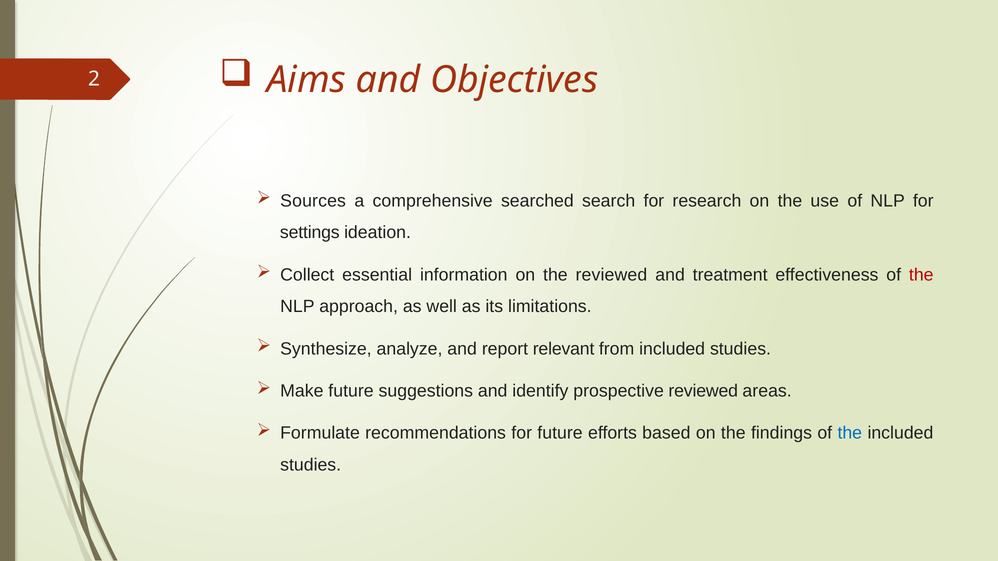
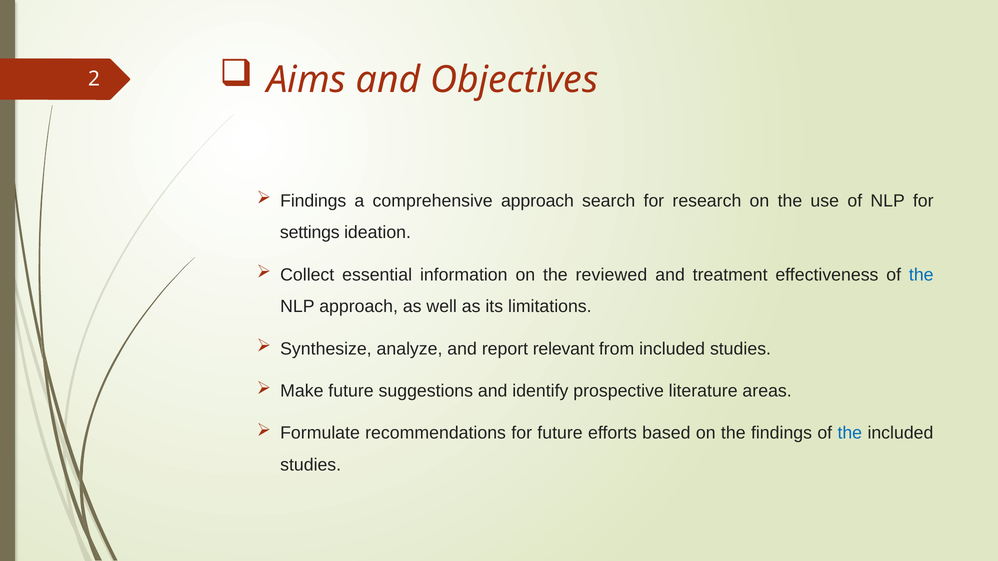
Sources: Sources -> Findings (313, 201)
comprehensive searched: searched -> approach (537, 201)
the colour: red -> blue (921, 275)
prospective reviewed: reviewed -> literature (703, 391)
